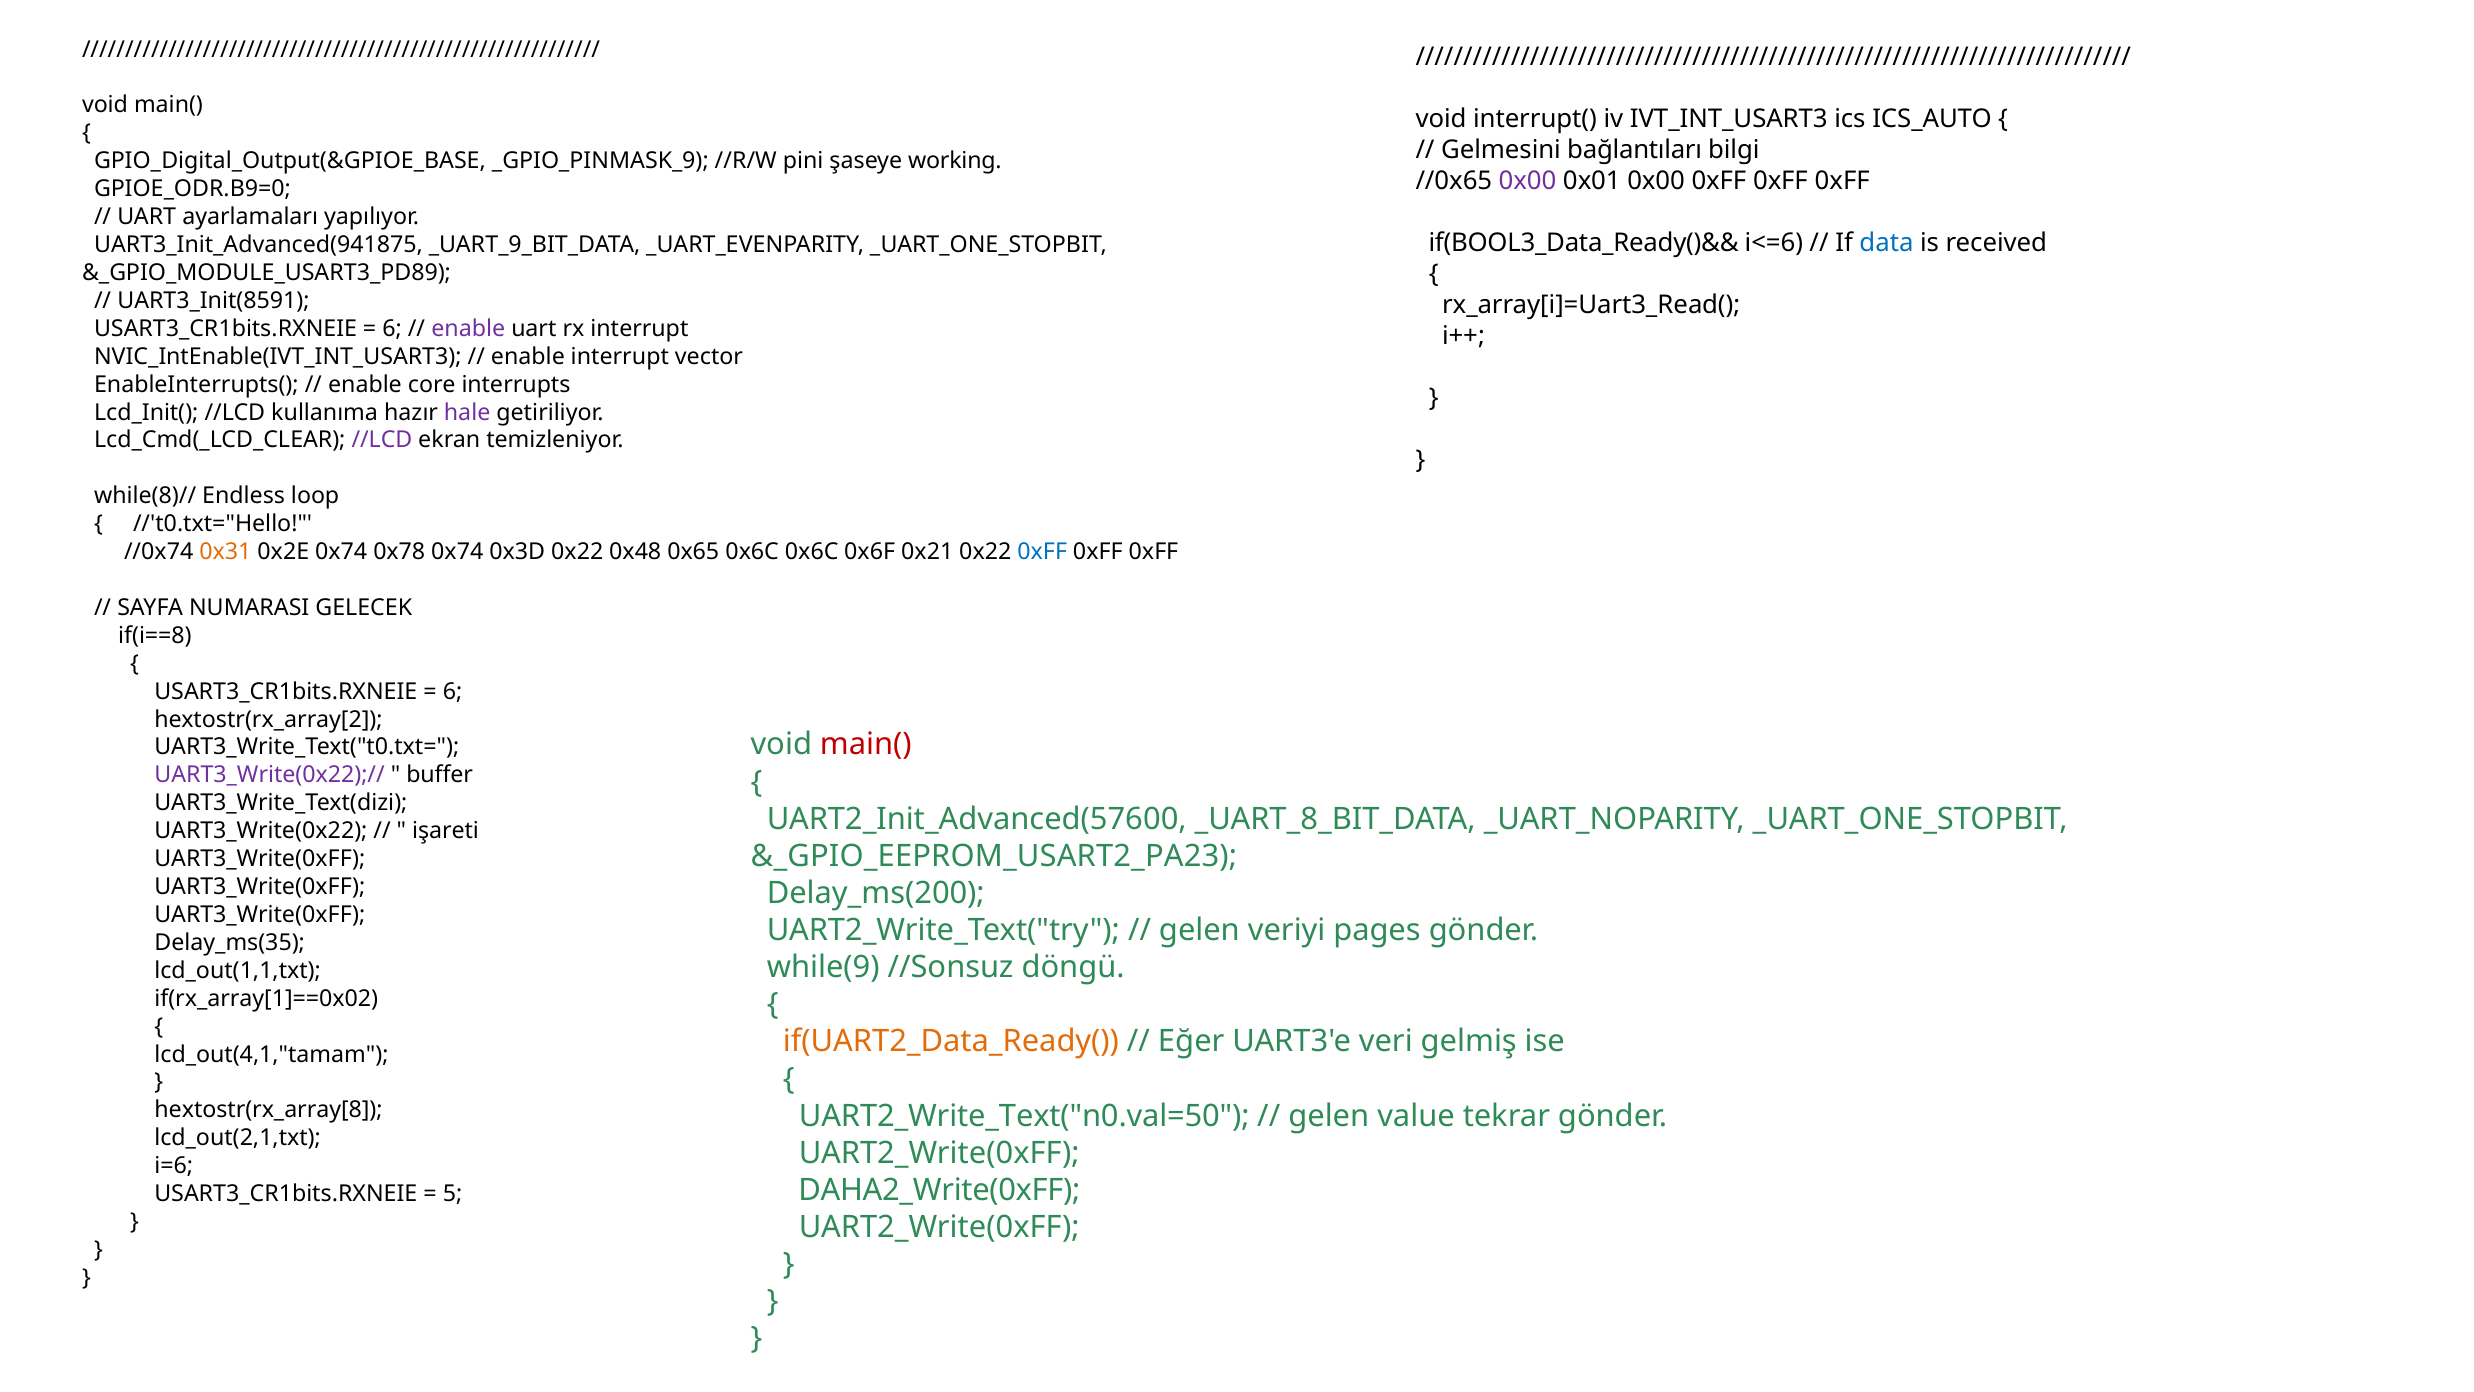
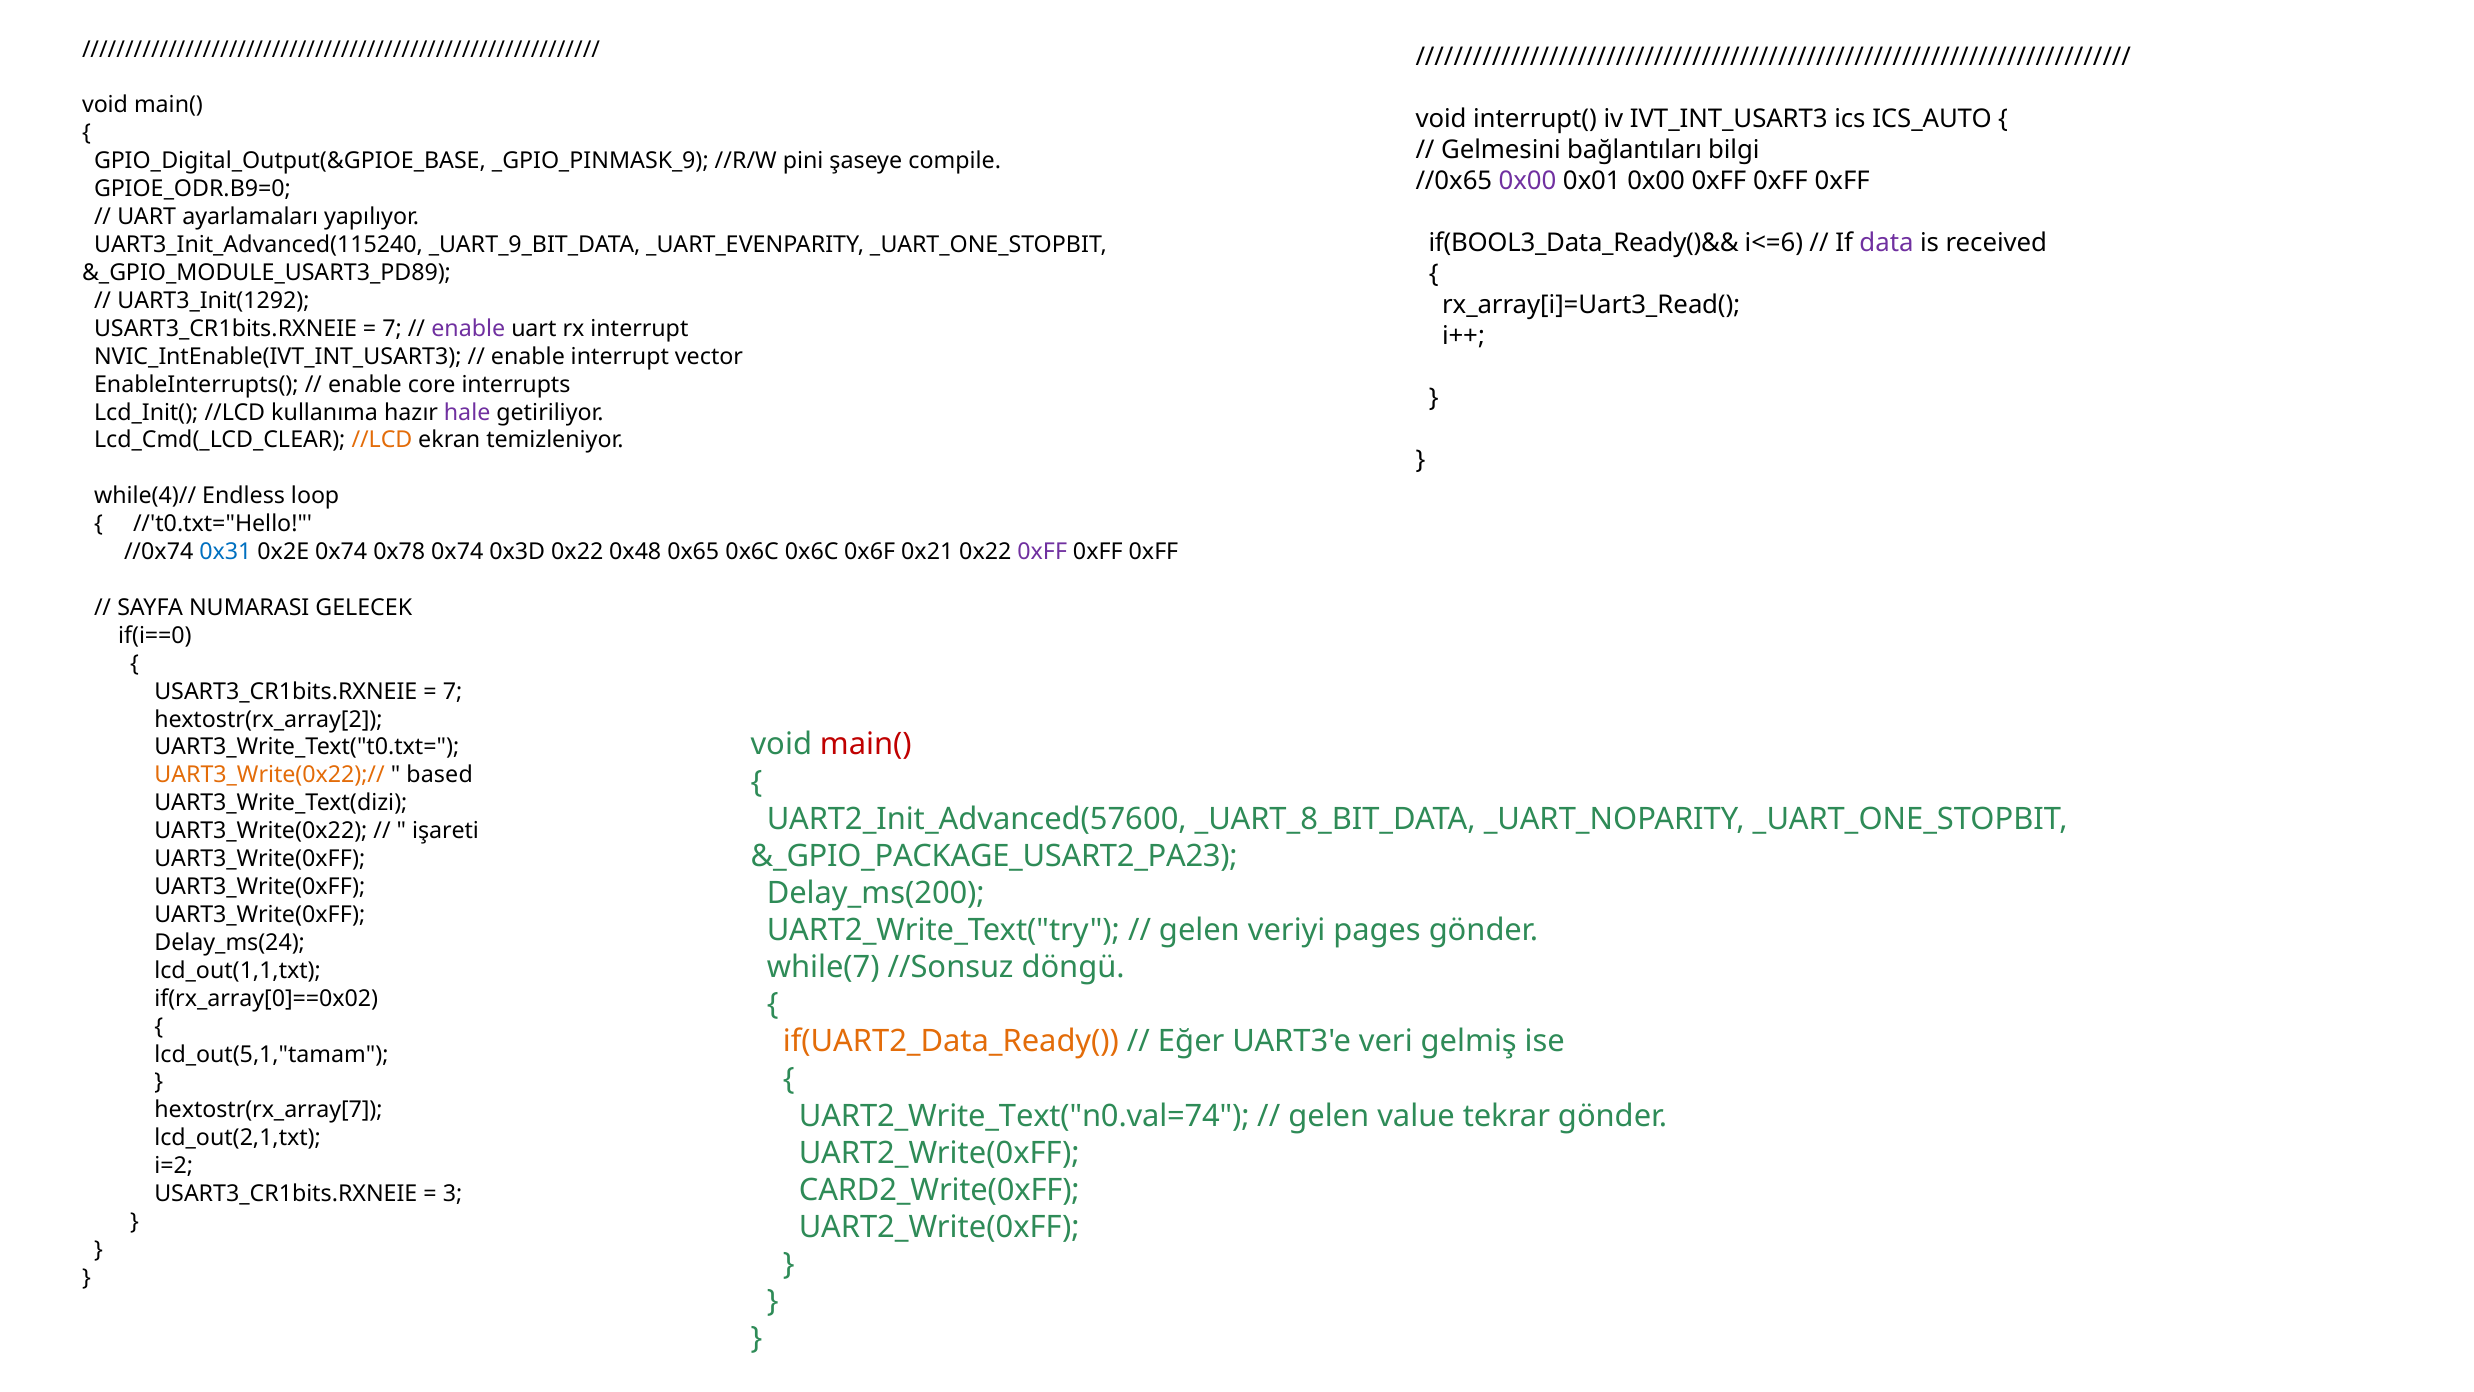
working: working -> compile (955, 161)
data colour: blue -> purple (1887, 243)
UART3_Init_Advanced(941875: UART3_Init_Advanced(941875 -> UART3_Init_Advanced(115240 (258, 245)
UART3_Init(8591: UART3_Init(8591 -> UART3_Init(1292 (213, 301)
6: 6 -> 7 (392, 329)
//LCD colour: purple -> orange (382, 440)
while(8)//: while(8)// -> while(4)// (145, 496)
0x31 colour: orange -> blue (225, 552)
0xFF colour: blue -> purple (1042, 552)
if(i==8: if(i==8 -> if(i==0 (155, 635)
6: 6 -> 7 (453, 691)
UART3_Write(0x22);// colour: purple -> orange (270, 775)
buffer: buffer -> based (440, 775)
&_GPIO_EEPROM_USART2_PA23: &_GPIO_EEPROM_USART2_PA23 -> &_GPIO_PACKAGE_USART2_PA23 (994, 856)
Delay_ms(35: Delay_ms(35 -> Delay_ms(24 (230, 942)
while(9: while(9 -> while(7 (823, 967)
if(rx_array[1]==0x02: if(rx_array[1]==0x02 -> if(rx_array[0]==0x02 (266, 998)
lcd_out(4,1,"tamam: lcd_out(4,1,"tamam -> lcd_out(5,1,"tamam (271, 1054)
hextostr(rx_array[8: hextostr(rx_array[8 -> hextostr(rx_array[7 (269, 1110)
UART2_Write_Text("n0.val=50: UART2_Write_Text("n0.val=50 -> UART2_Write_Text("n0.val=74 (1024, 1116)
i=6: i=6 -> i=2 (174, 1166)
DAHA2_Write(0xFF: DAHA2_Write(0xFF -> CARD2_Write(0xFF (939, 1190)
5: 5 -> 3 (453, 1194)
